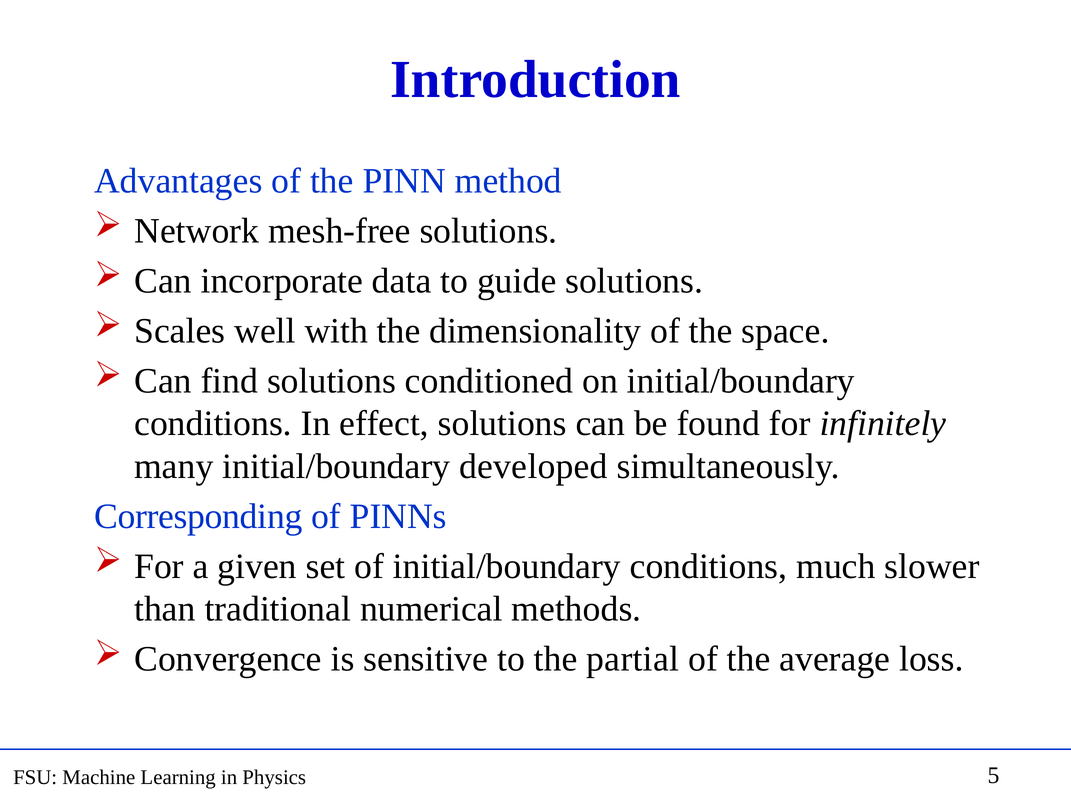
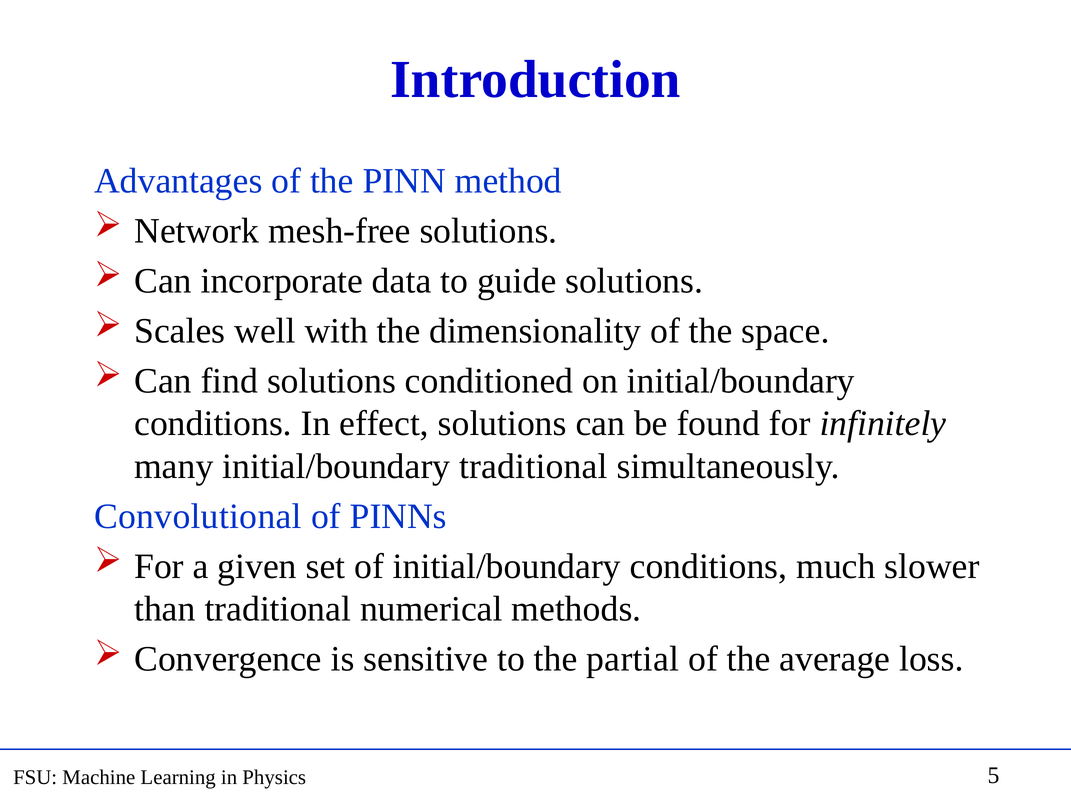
initial/boundary developed: developed -> traditional (534, 467)
Corresponding: Corresponding -> Convolutional (198, 517)
